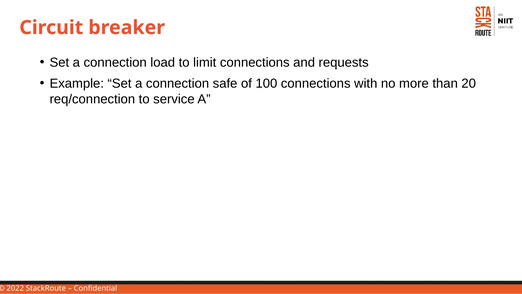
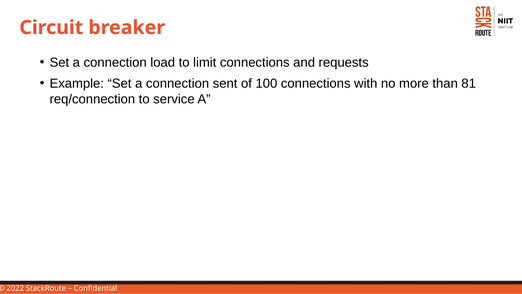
safe: safe -> sent (225, 83)
20: 20 -> 81 (469, 83)
